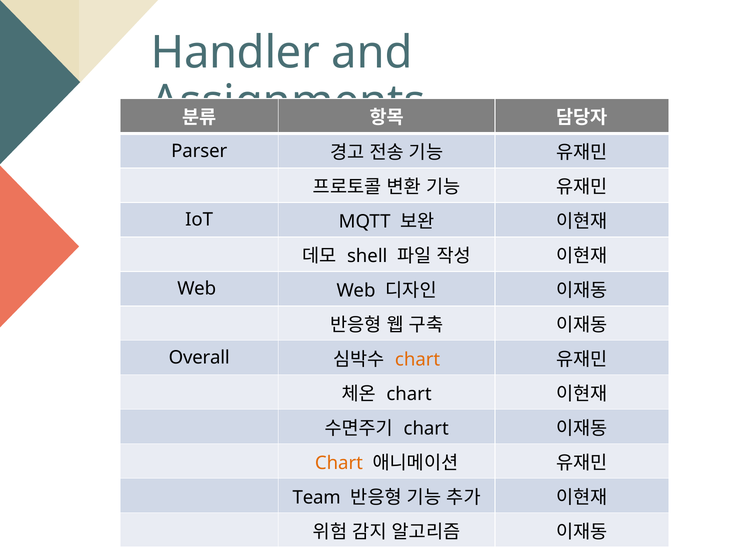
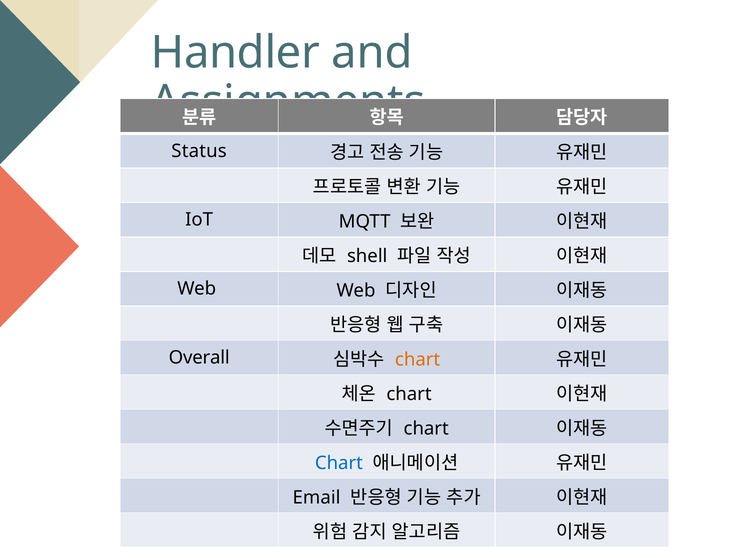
Parser: Parser -> Status (199, 151)
Chart colour: orange -> blue (339, 463)
Team: Team -> Email (317, 497)
